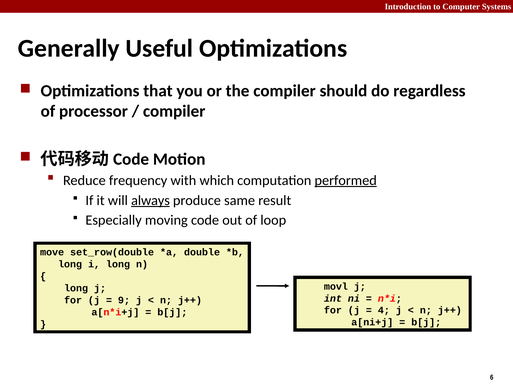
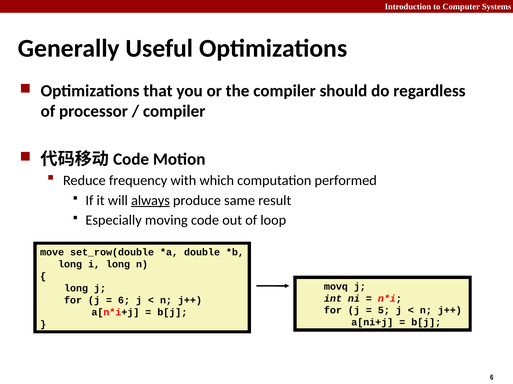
performed underline: present -> none (346, 181)
movl: movl -> movq (336, 287)
9: 9 -> 6 (124, 301)
4: 4 -> 5 (384, 311)
